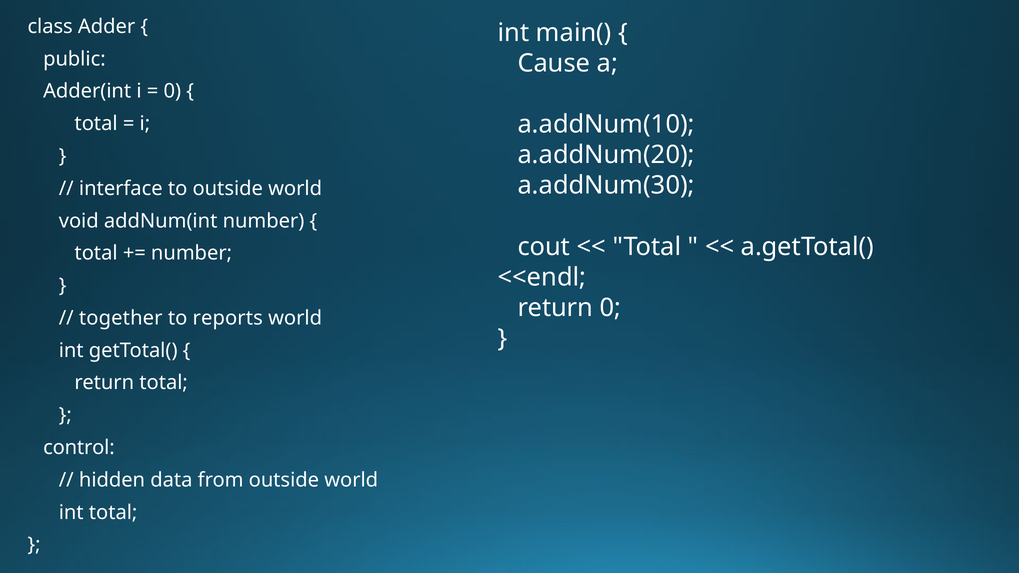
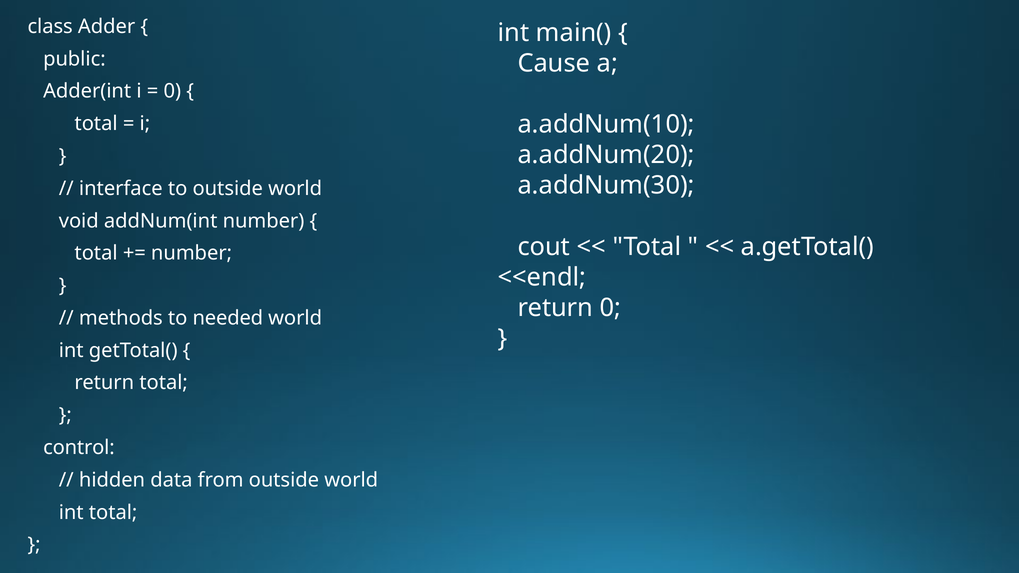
together: together -> methods (121, 318)
reports: reports -> needed (228, 318)
